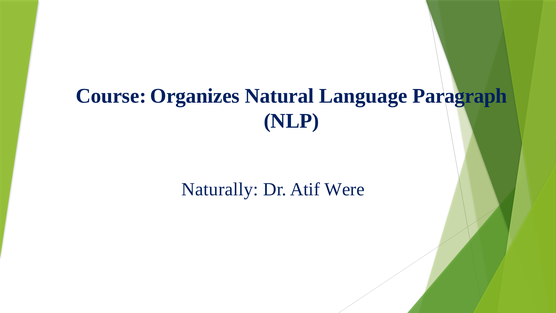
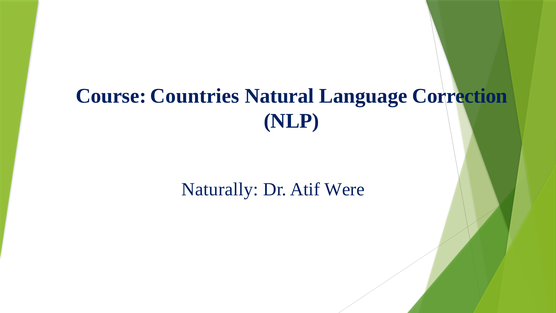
Organizes: Organizes -> Countries (195, 96)
Paragraph: Paragraph -> Correction (460, 96)
